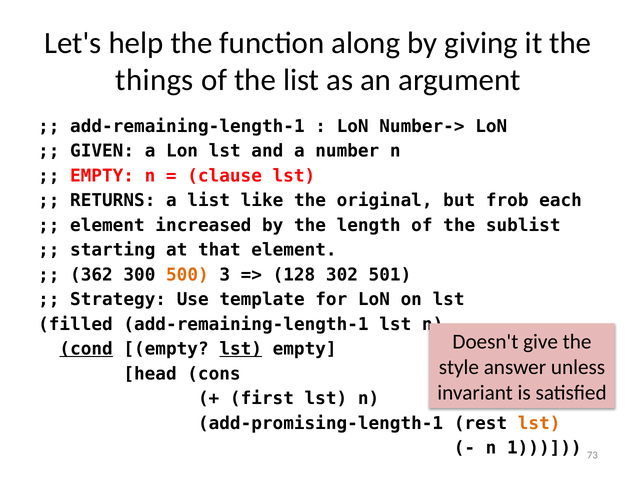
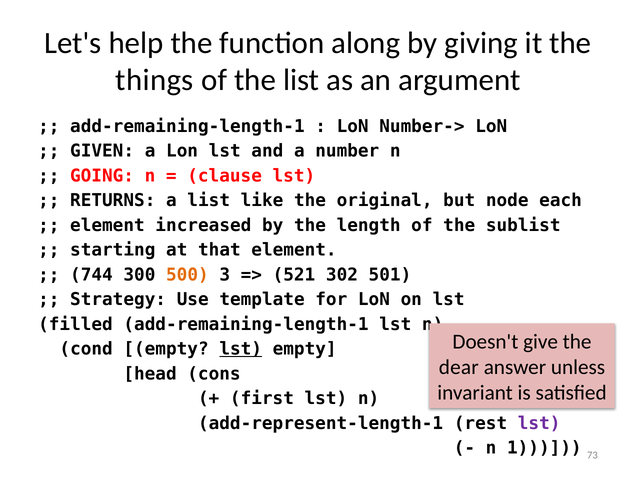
EMPTY: EMPTY -> GOING (102, 176)
frob: frob -> node (507, 201)
362: 362 -> 744 (91, 275)
128: 128 -> 521 (294, 275)
cond underline: present -> none (86, 349)
style: style -> dear (459, 367)
add-promising-length-1: add-promising-length-1 -> add-represent-length-1 (321, 423)
lst colour: orange -> purple (539, 423)
